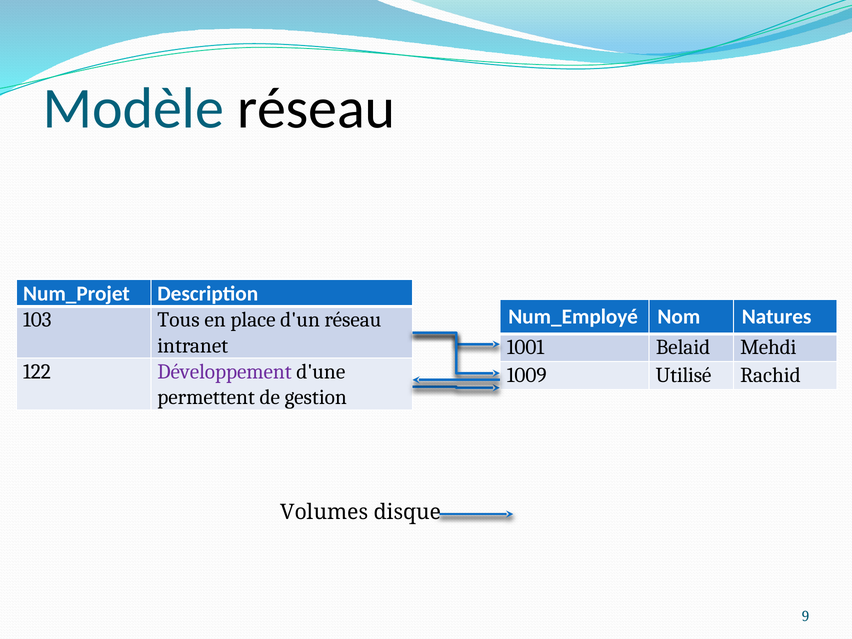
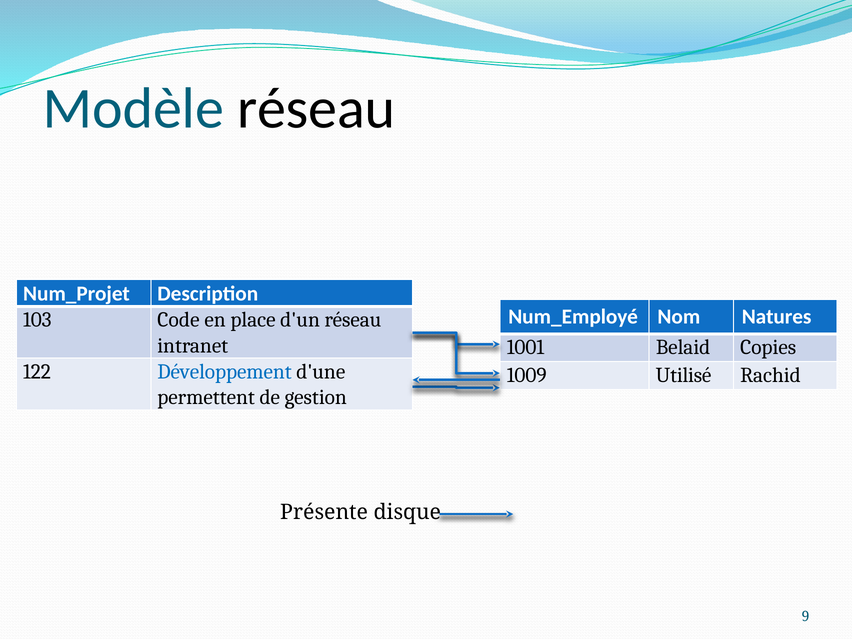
Tous: Tous -> Code (178, 320)
Mehdi: Mehdi -> Copies (768, 347)
Développement colour: purple -> blue (224, 372)
Volumes: Volumes -> Présente (324, 512)
